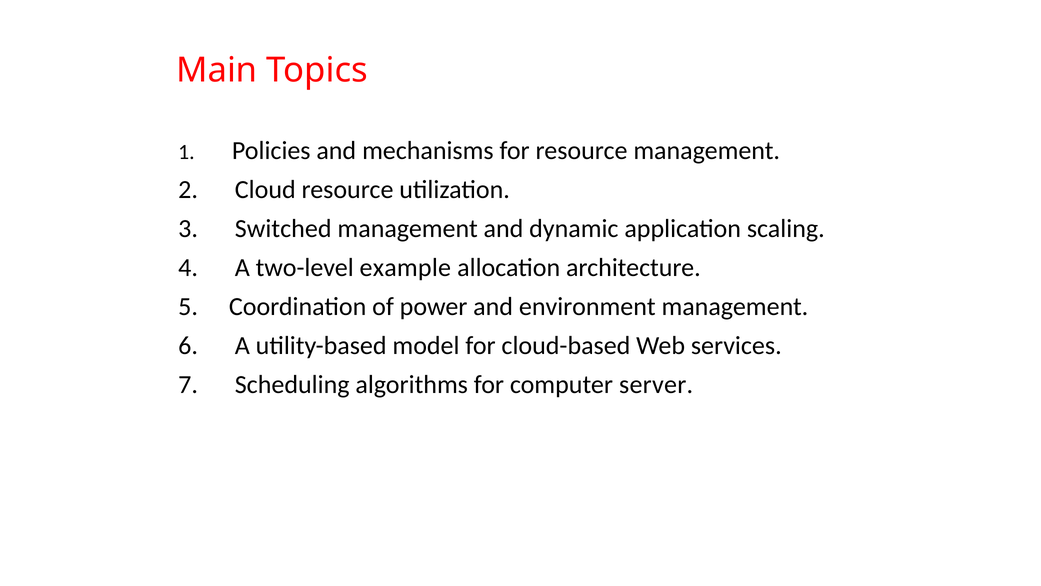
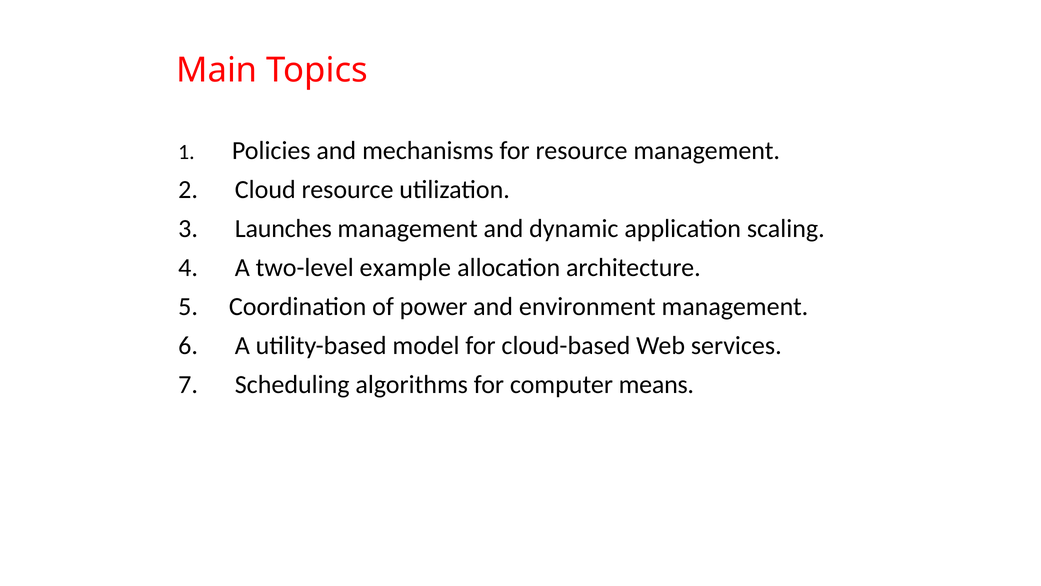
Switched: Switched -> Launches (283, 229)
server: server -> means (656, 384)
